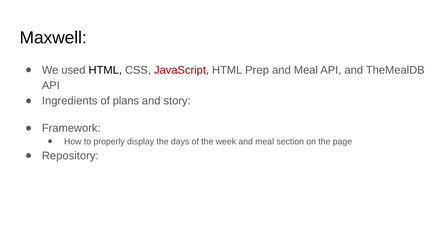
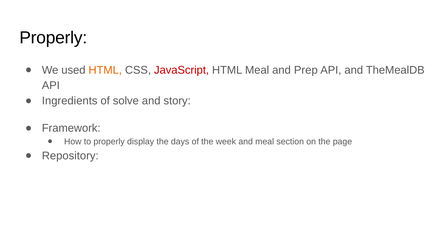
Maxwell: Maxwell -> Properly (53, 38)
HTML colour: black -> orange (105, 70)
HTML Prep: Prep -> Meal (257, 70)
Meal: Meal -> Prep (306, 70)
plans: plans -> solve (126, 101)
